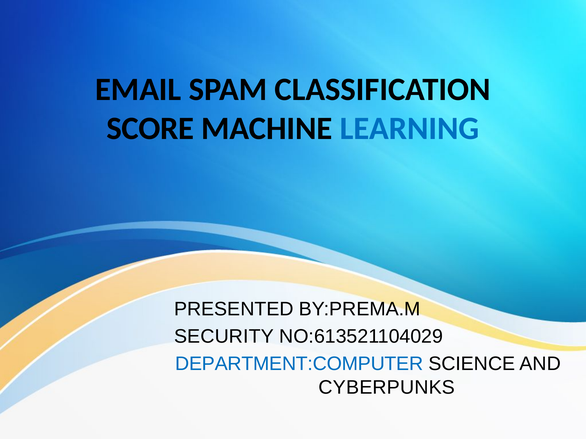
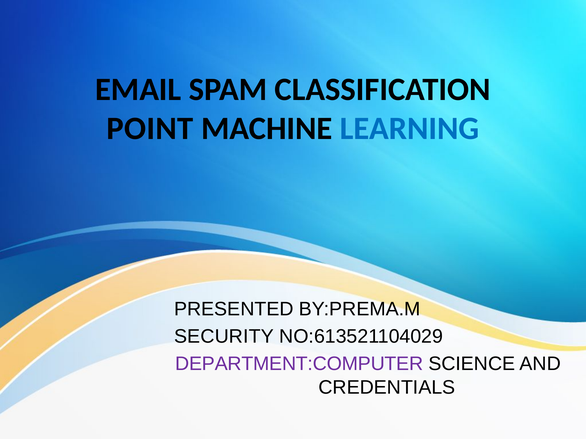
SCORE: SCORE -> POINT (150, 128)
DEPARTMENT:COMPUTER colour: blue -> purple (299, 364)
CYBERPUNKS: CYBERPUNKS -> CREDENTIALS (387, 388)
